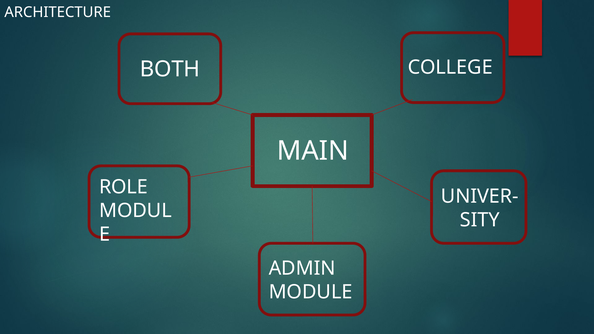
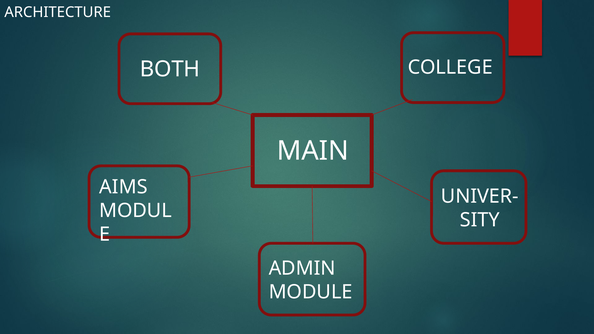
ROLE: ROLE -> AIMS (123, 187)
